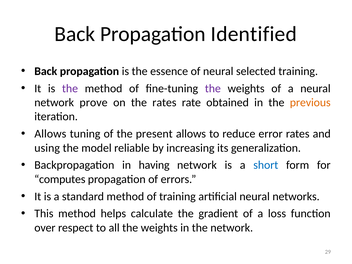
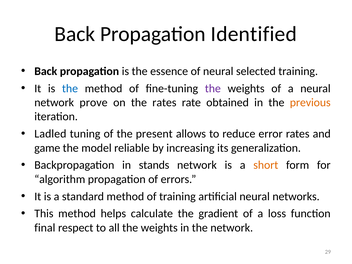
the colour: purple -> blue (70, 88)
Allows: Allows -> Ladled (50, 134)
using: using -> game (47, 148)
having: having -> stands (154, 165)
short colour: blue -> orange (266, 165)
computes: computes -> algorithm (60, 179)
over: over -> final (45, 228)
